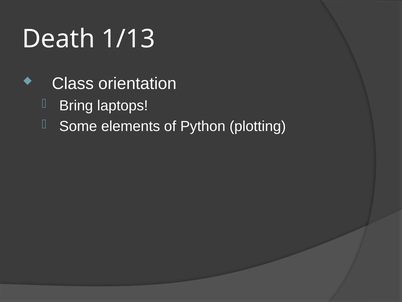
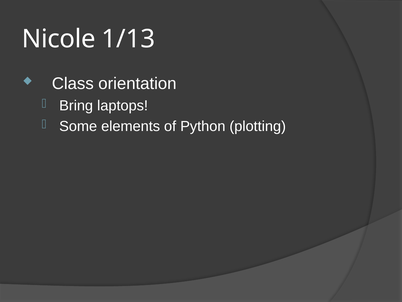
Death: Death -> Nicole (59, 39)
